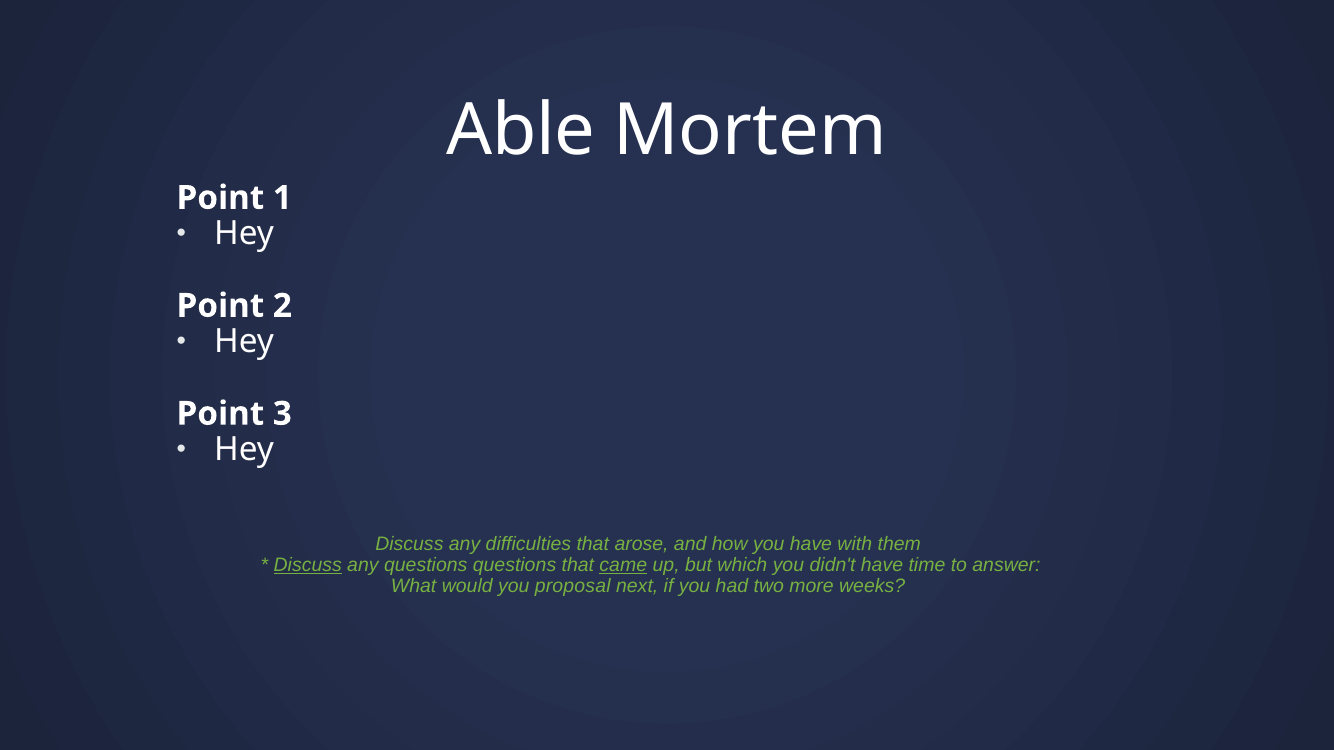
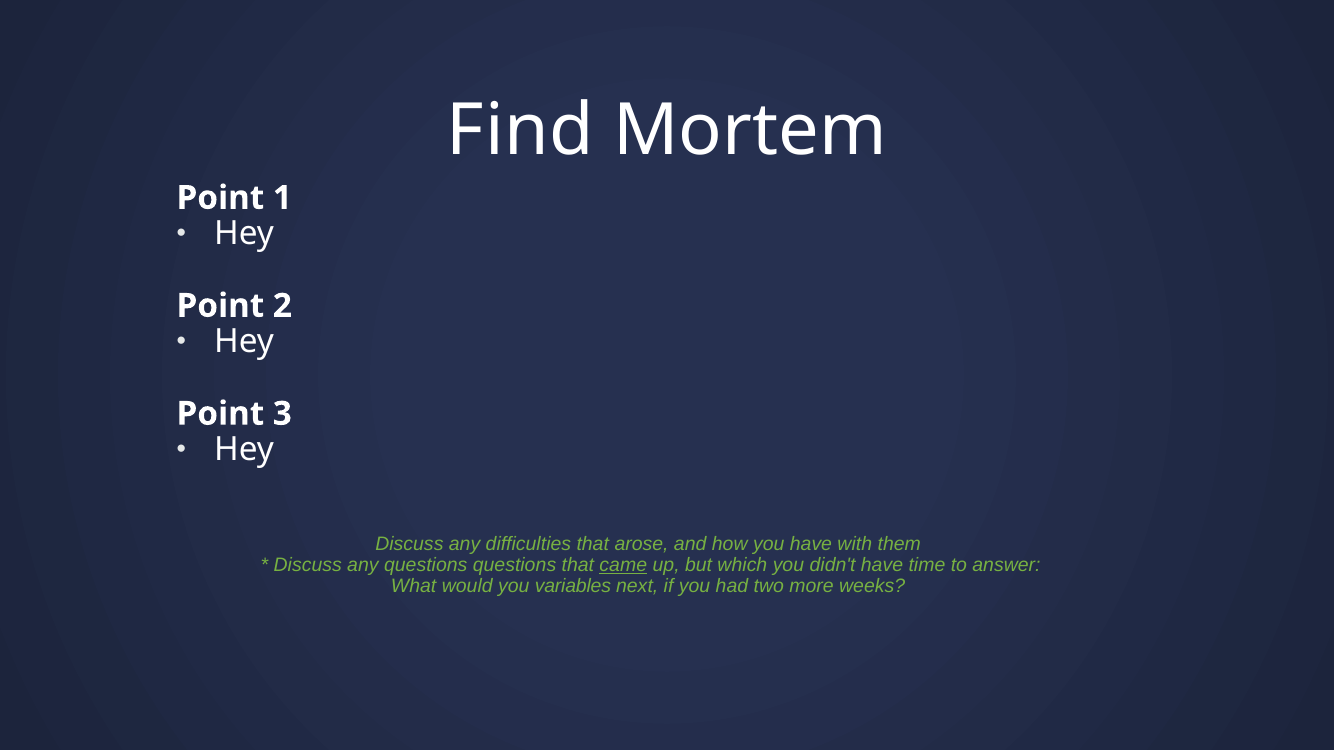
Able: Able -> Find (521, 131)
Discuss underline: present -> none (308, 566)
proposal: proposal -> variables (573, 587)
